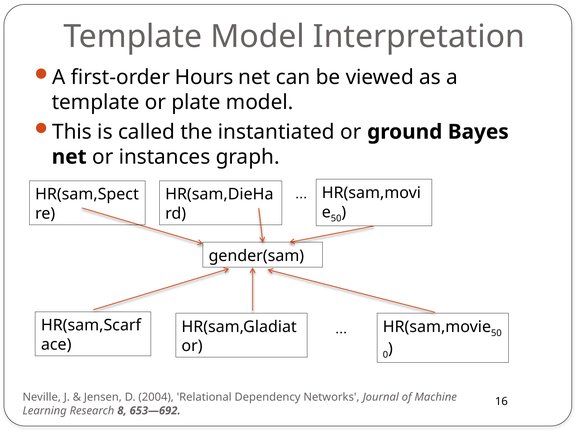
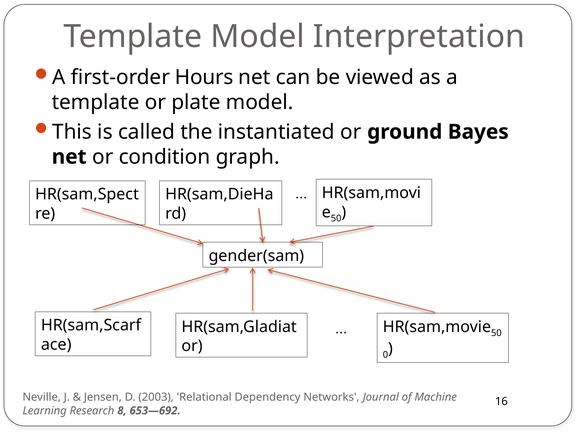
instances: instances -> condition (165, 157)
2004: 2004 -> 2003 (156, 397)
